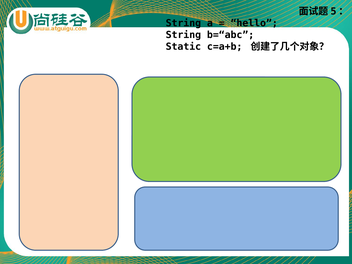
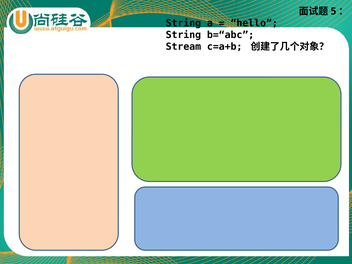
Static: Static -> Stream (183, 47)
